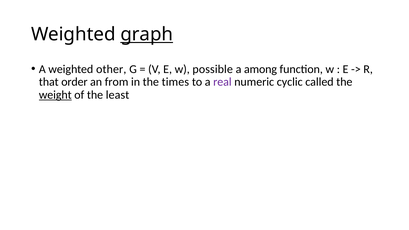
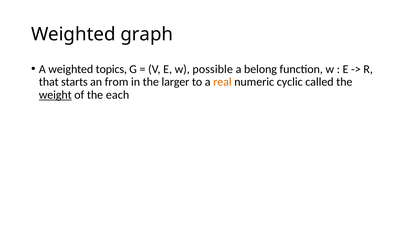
graph underline: present -> none (147, 34)
other: other -> topics (111, 69)
among: among -> belong (260, 69)
order: order -> starts (74, 82)
times: times -> larger (175, 82)
real colour: purple -> orange (222, 82)
least: least -> each (118, 95)
